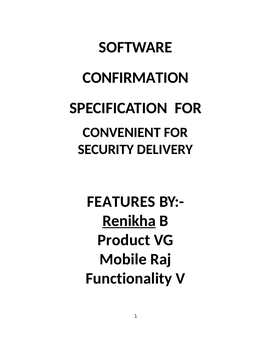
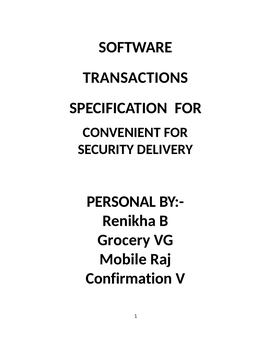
CONFIRMATION: CONFIRMATION -> TRANSACTIONS (135, 78)
FEATURES: FEATURES -> PERSONAL (121, 202)
Renikha underline: present -> none (129, 221)
Product: Product -> Grocery (124, 240)
Functionality: Functionality -> Confirmation (129, 278)
